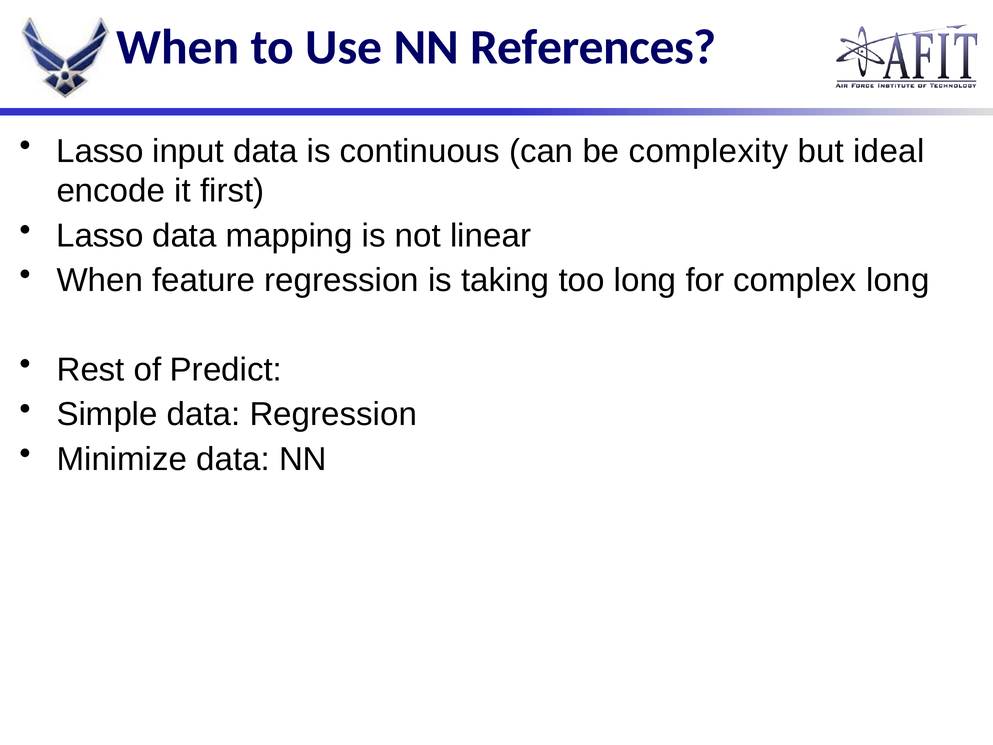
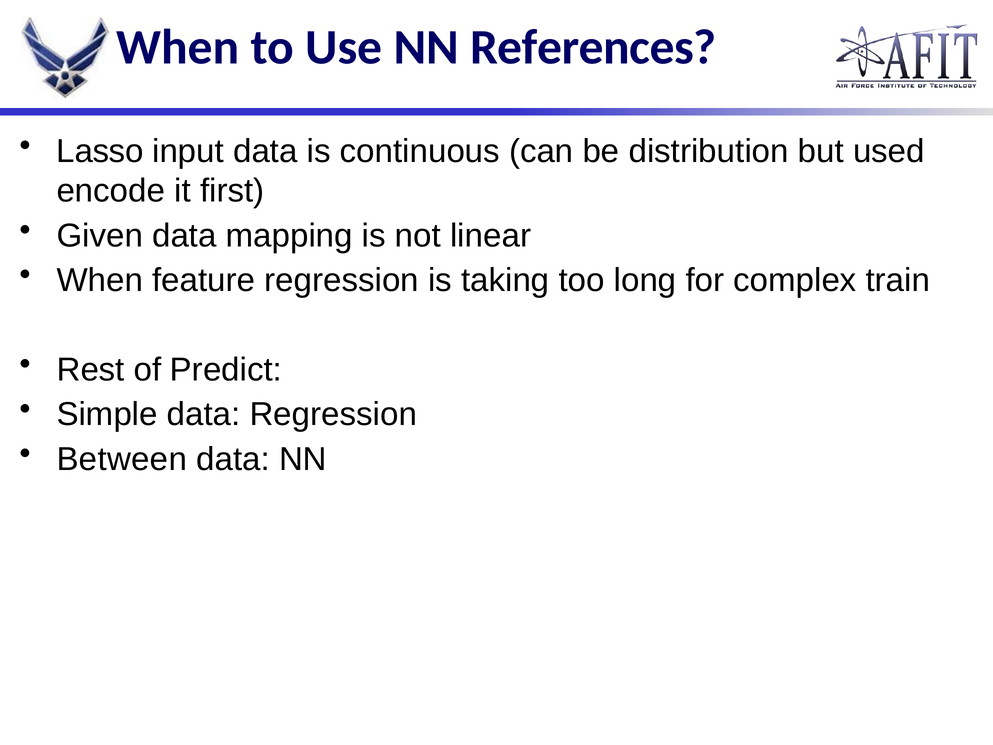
complexity: complexity -> distribution (709, 151)
ideal: ideal -> used (889, 151)
Lasso: Lasso -> Given (100, 236)
complex long: long -> train (898, 280)
Minimize: Minimize -> Between (122, 459)
